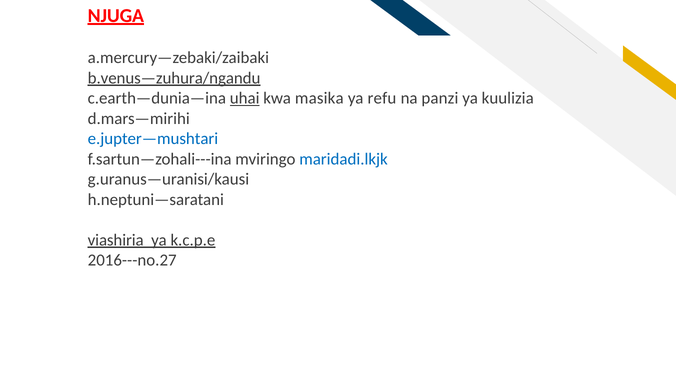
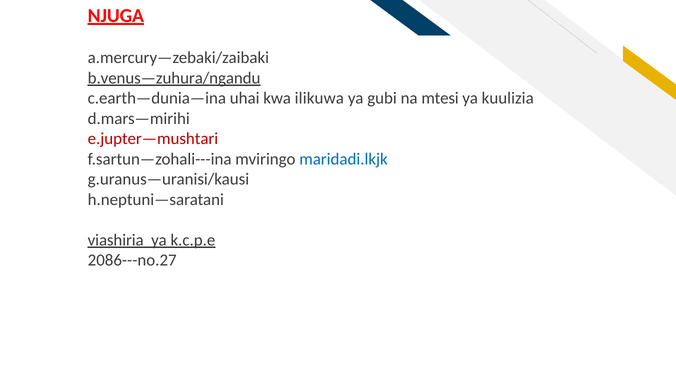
uhai underline: present -> none (245, 98)
masika: masika -> ilikuwa (319, 98)
refu: refu -> gubi (382, 98)
panzi: panzi -> mtesi (440, 98)
e.jupter—mushtari colour: blue -> red (153, 139)
2016---no.27: 2016---no.27 -> 2086---no.27 (132, 261)
